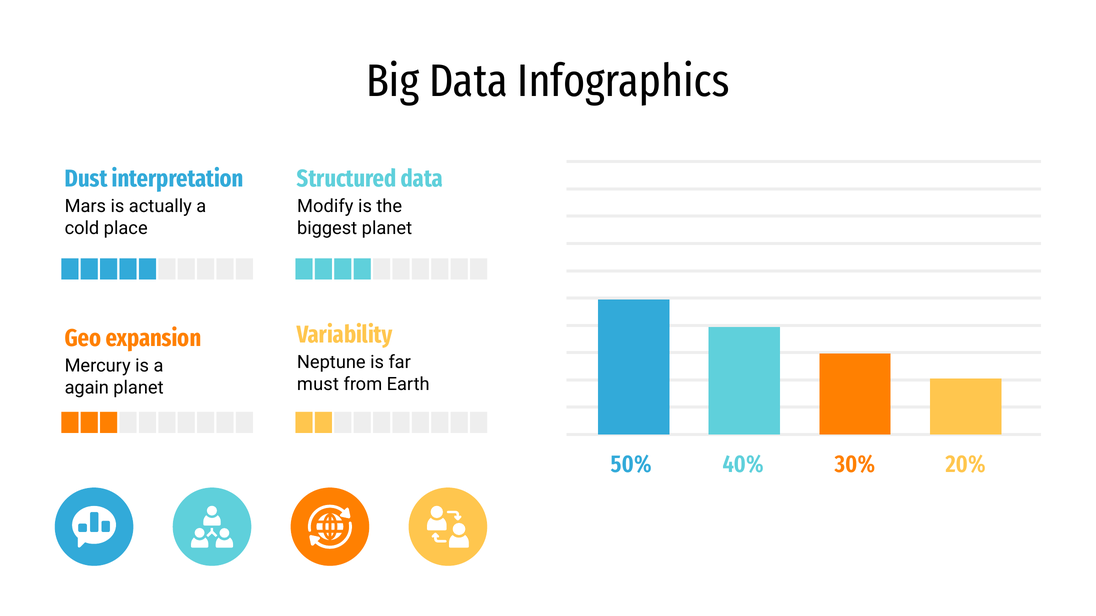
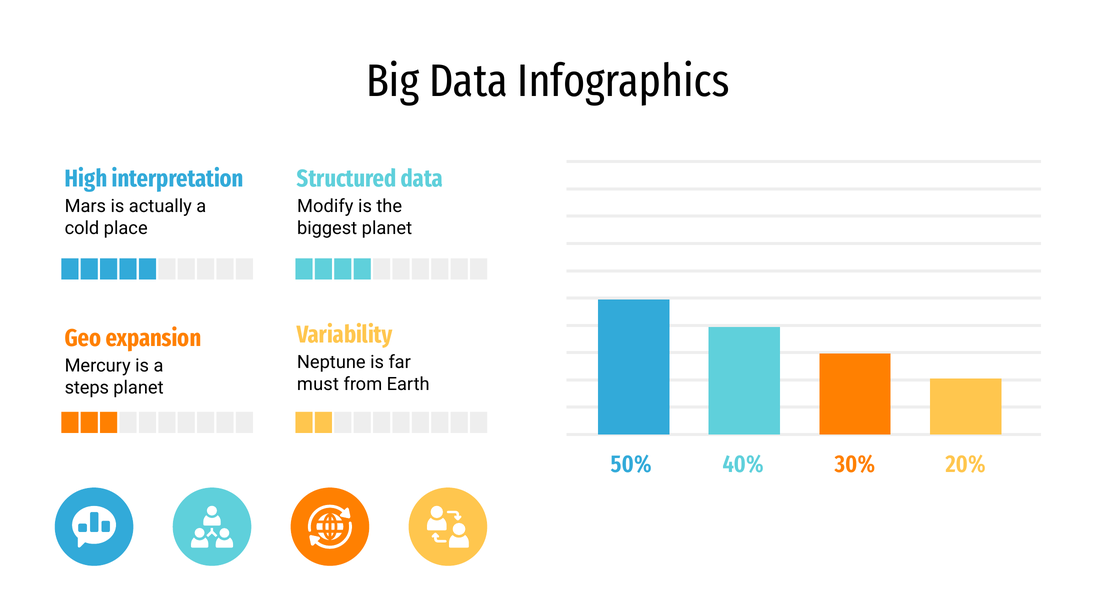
Dust: Dust -> High (86, 179)
again: again -> steps (87, 388)
